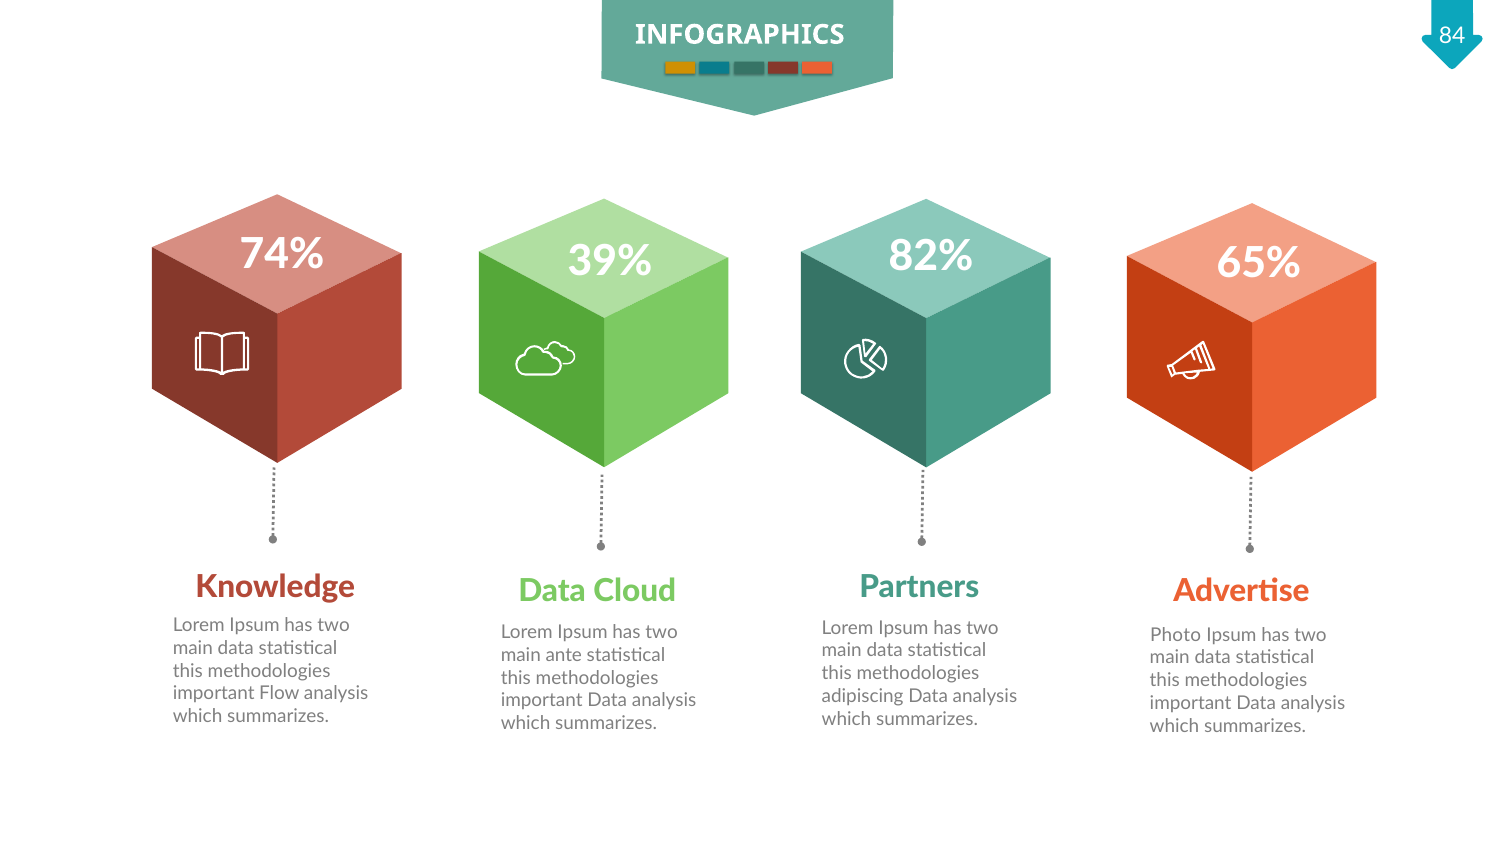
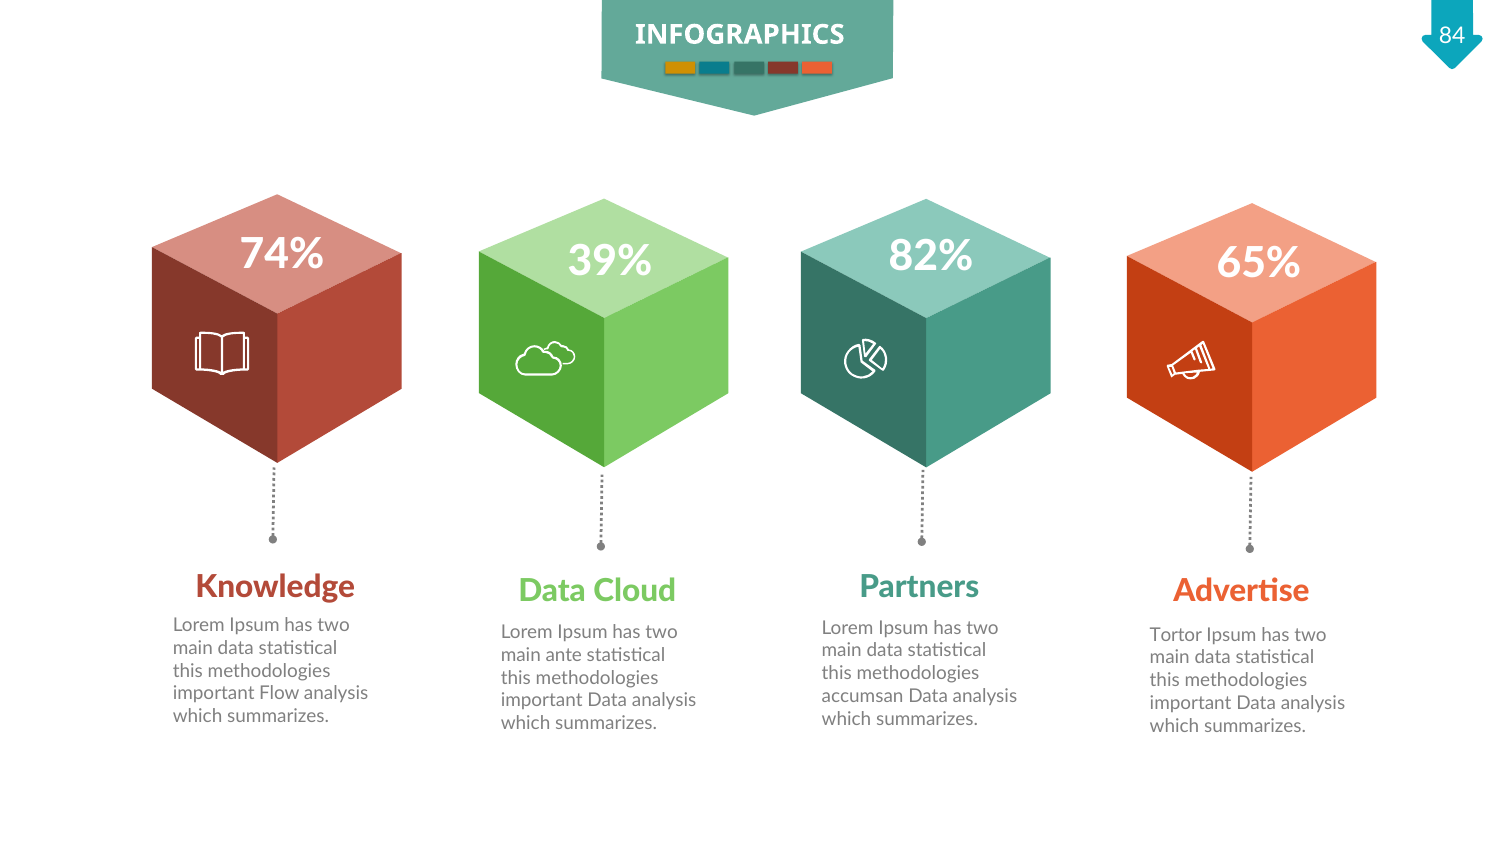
Photo: Photo -> Tortor (1176, 635)
adipiscing: adipiscing -> accumsan (863, 696)
